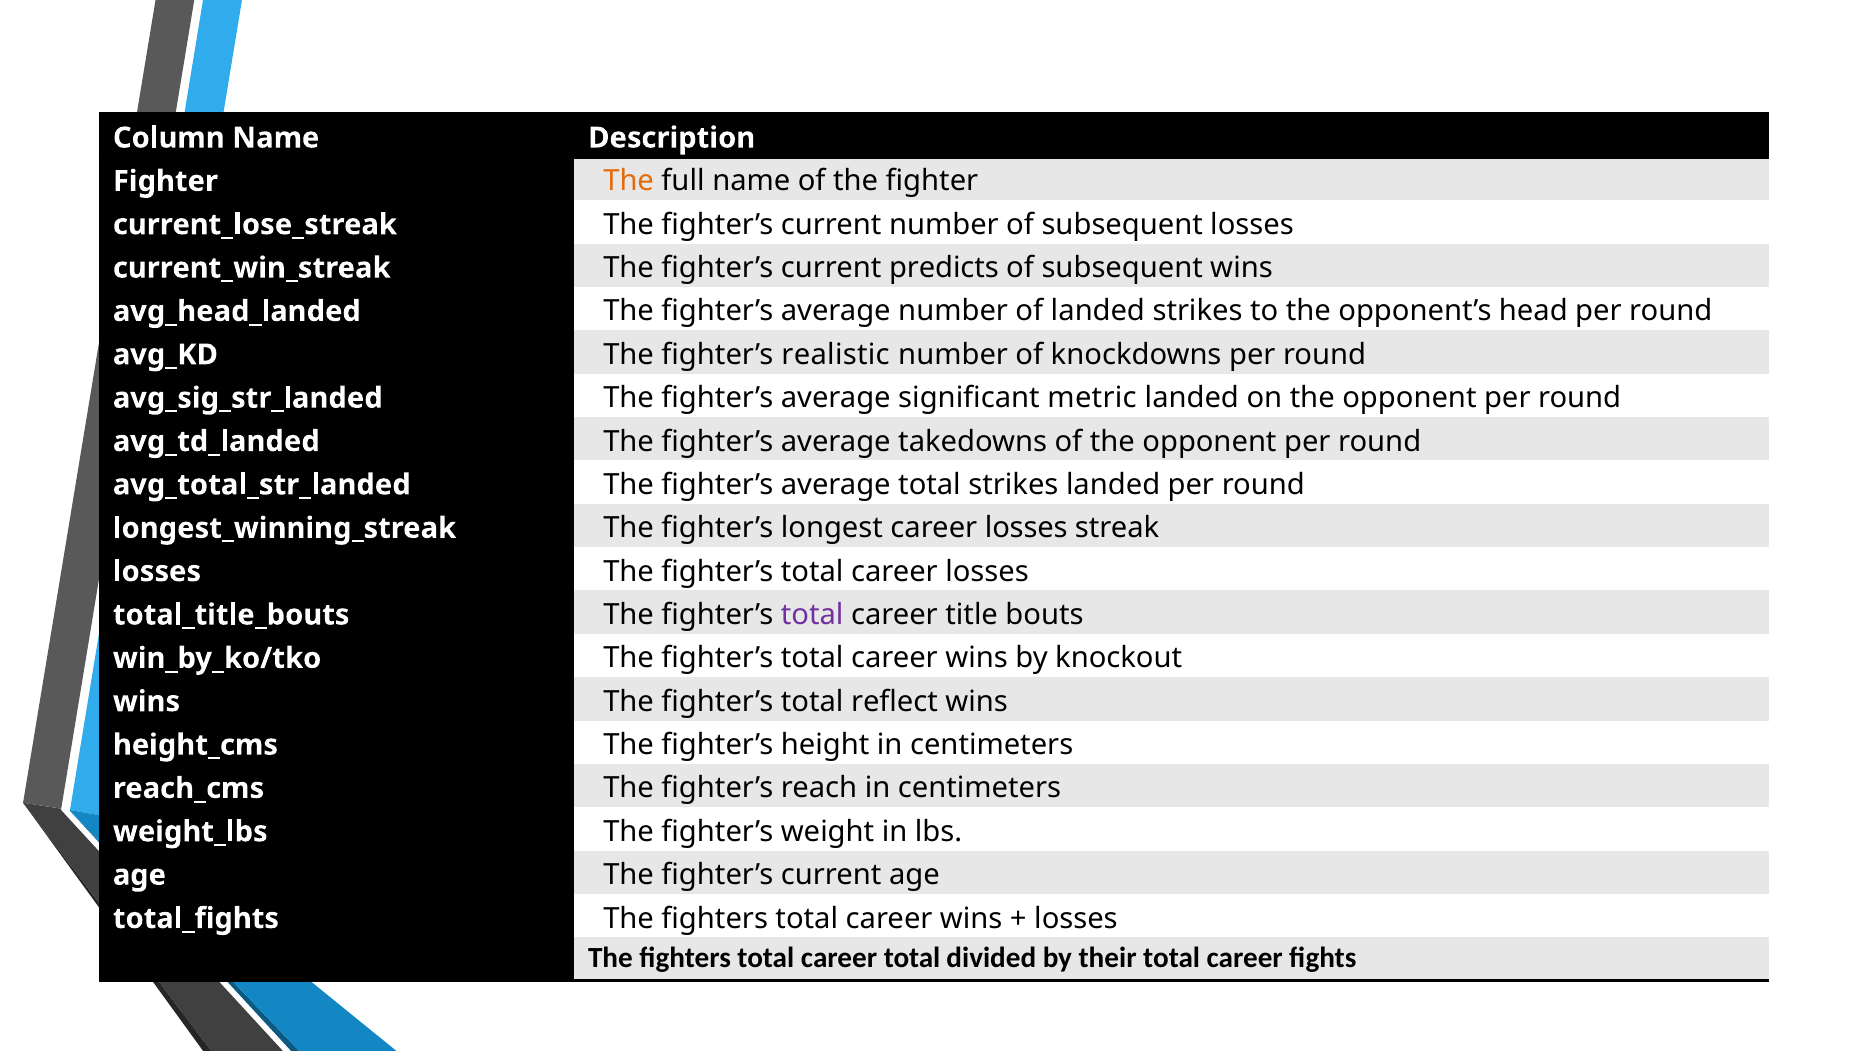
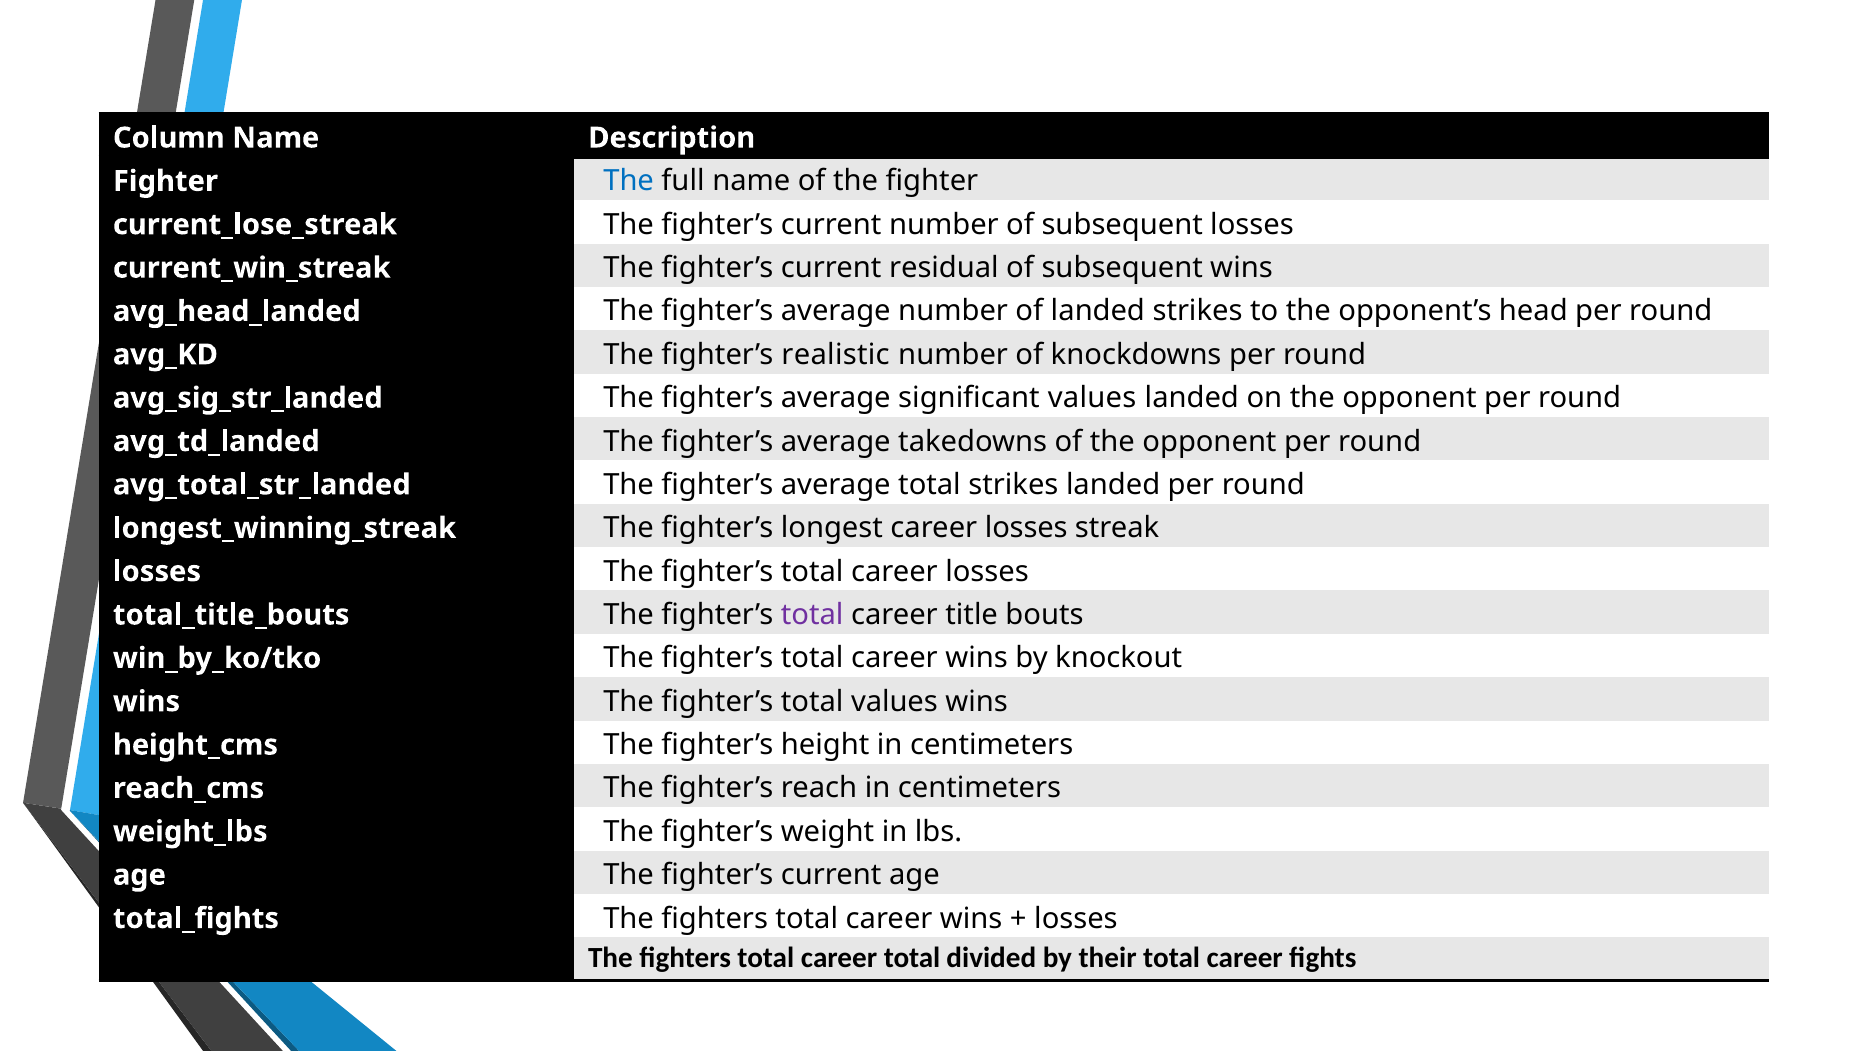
The colour: orange -> blue (629, 181)
predicts: predicts -> residual (944, 268)
significant metric: metric -> values (1092, 398)
total reflect: reflect -> values (894, 701)
